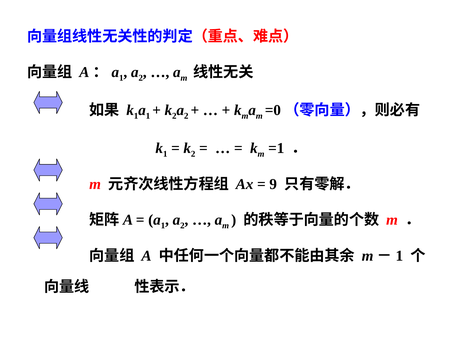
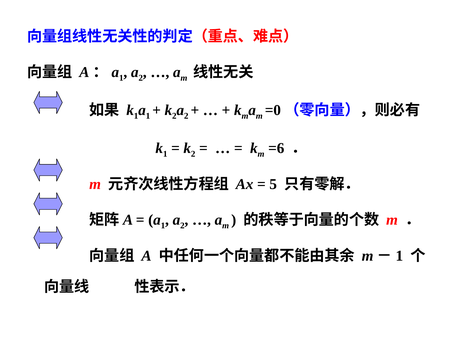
=1: =1 -> =6 (276, 148)
9: 9 -> 5 (273, 184)
